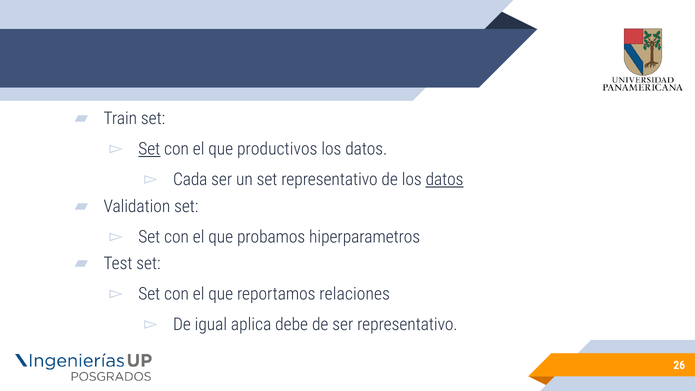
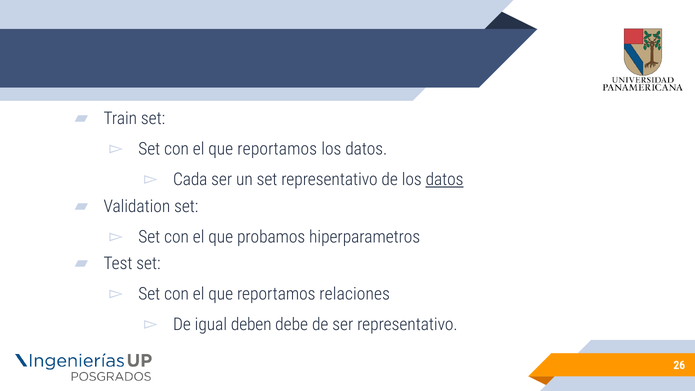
Set underline: present -> none (149, 149)
productivos: productivos -> reportamos (277, 149)
aplica: aplica -> deben (251, 325)
